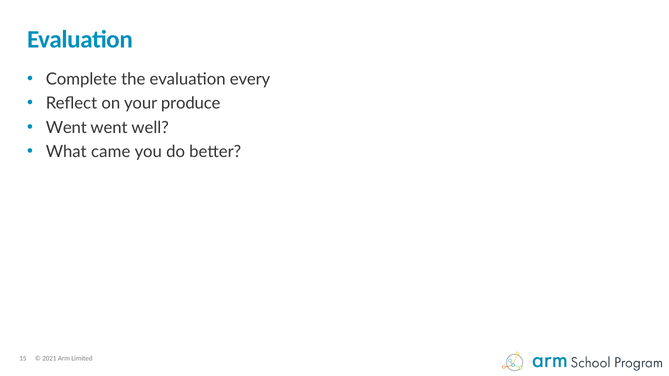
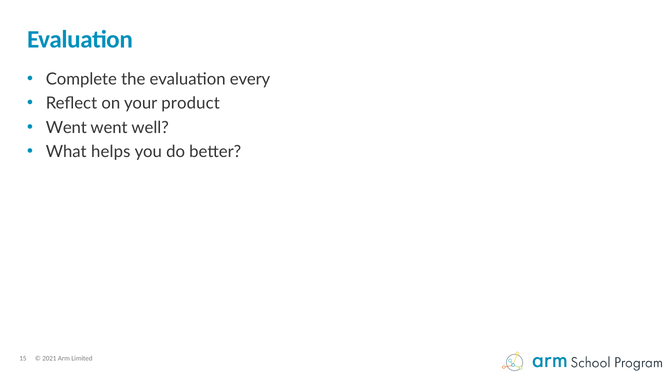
produce: produce -> product (191, 103)
came: came -> helps (111, 152)
